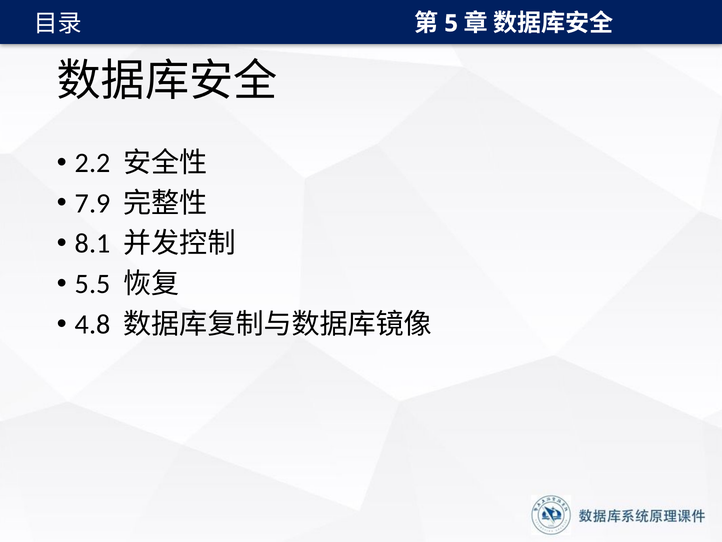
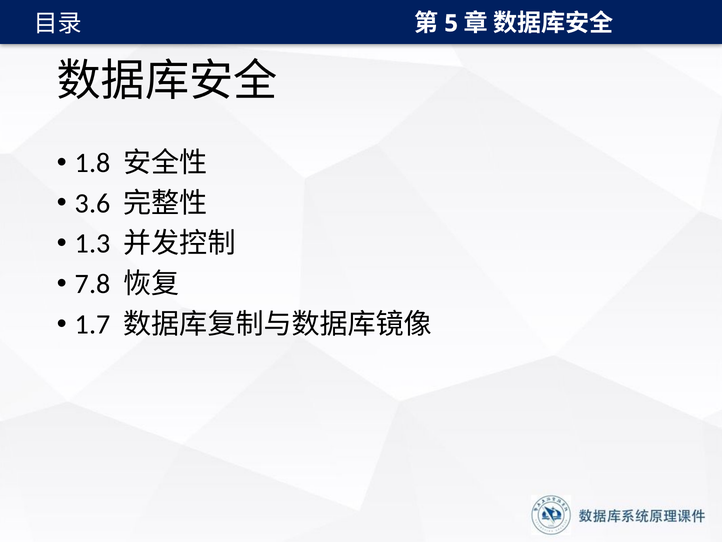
2.2: 2.2 -> 1.8 (93, 163)
7.9: 7.9 -> 3.6 (93, 203)
8.1: 8.1 -> 1.3 (93, 243)
5.5: 5.5 -> 7.8 (93, 284)
4.8: 4.8 -> 1.7 (93, 324)
